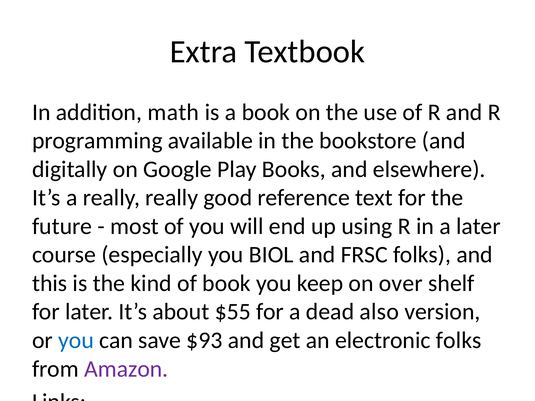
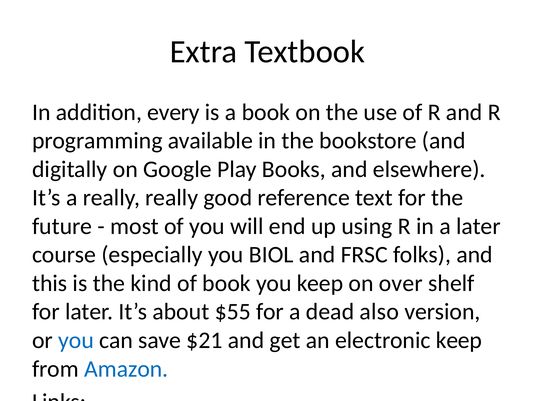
math: math -> every (174, 112)
$93: $93 -> $21 (204, 341)
electronic folks: folks -> keep (459, 341)
Amazon colour: purple -> blue (126, 369)
